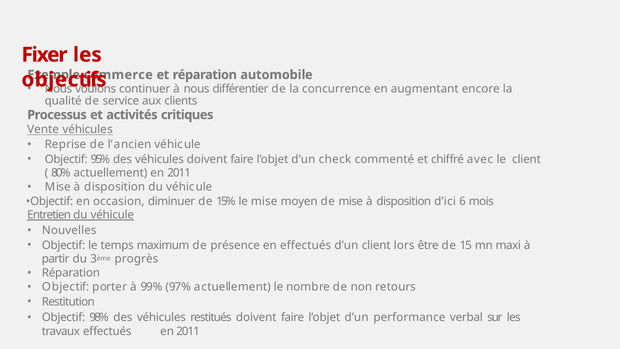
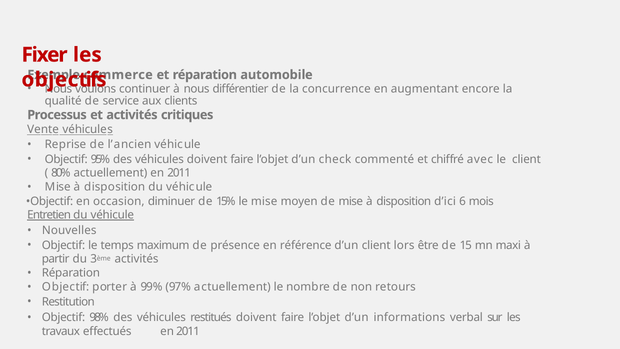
en effectués: effectués -> référence (306, 245)
3ème progrès: progrès -> activités (137, 259)
performance: performance -> informations (409, 317)
